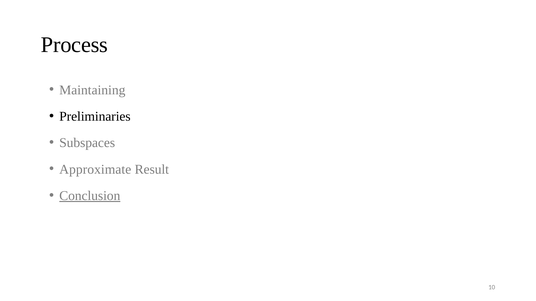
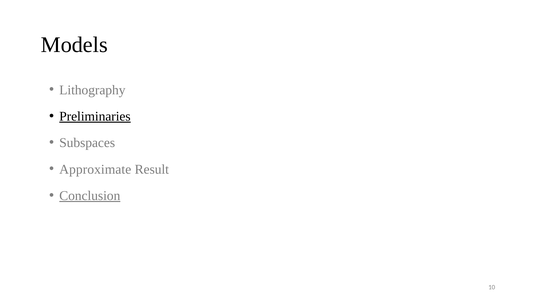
Process: Process -> Models (74, 45)
Maintaining: Maintaining -> Lithography (92, 90)
Preliminaries underline: none -> present (95, 117)
